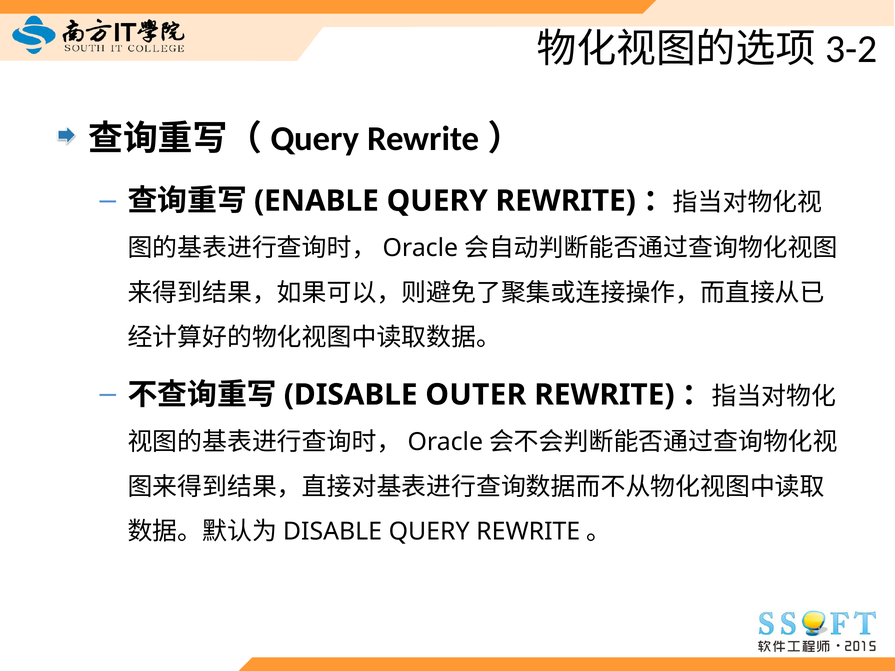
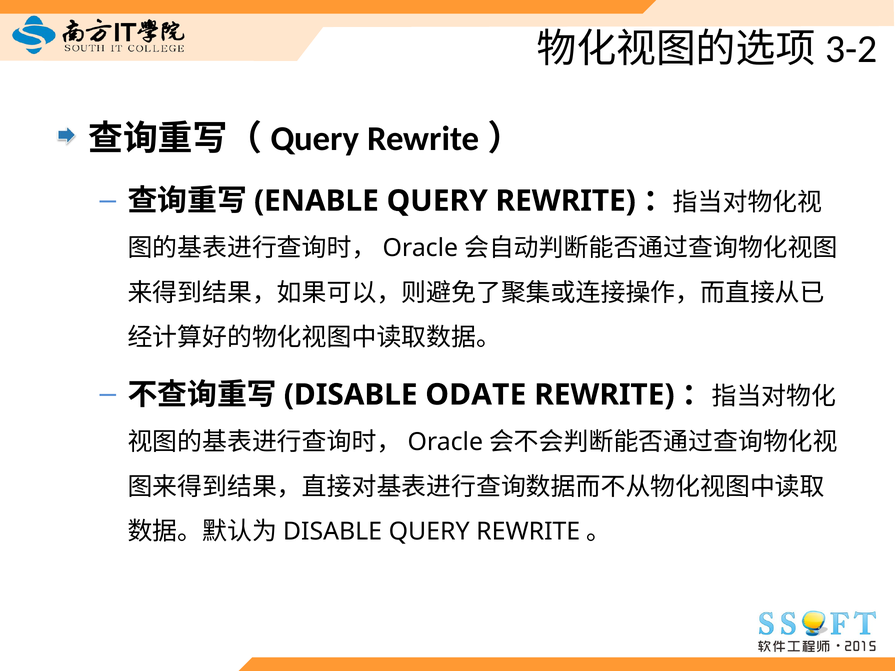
OUTER: OUTER -> ODATE (476, 395)
